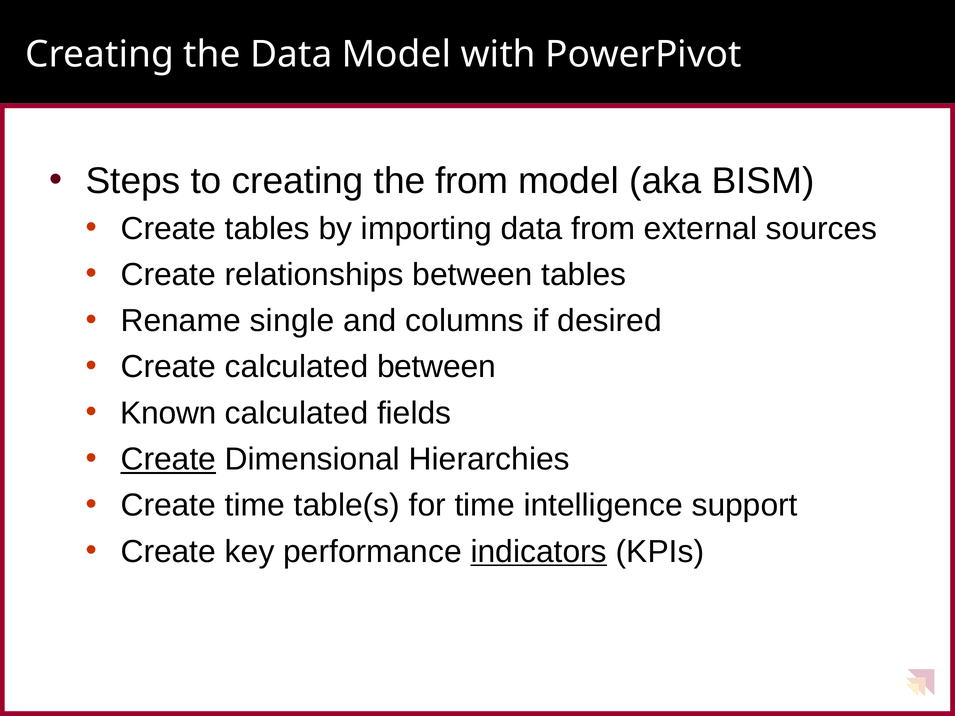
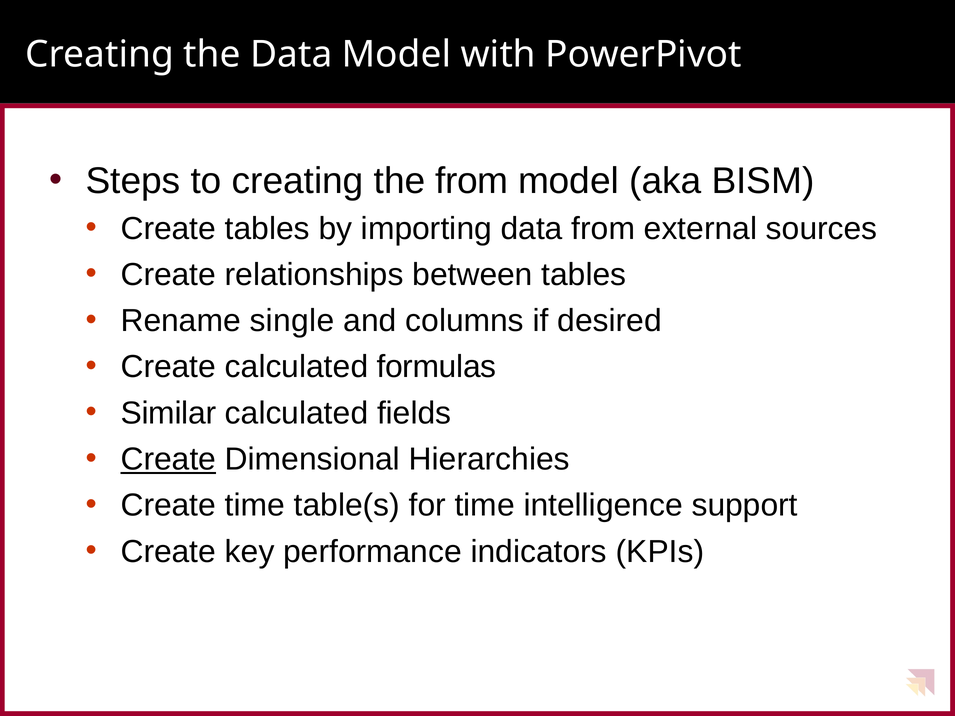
calculated between: between -> formulas (436, 367)
Known: Known -> Similar (168, 413)
indicators underline: present -> none (539, 552)
